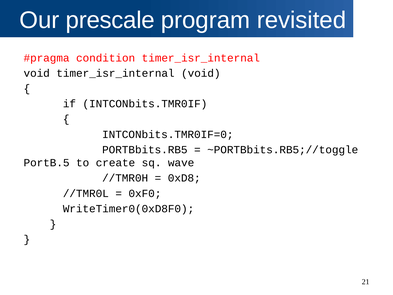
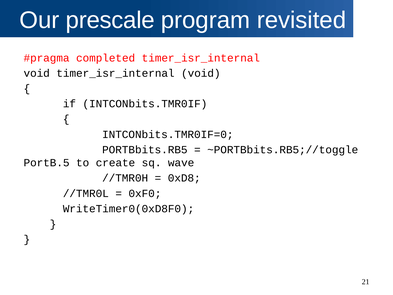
condition: condition -> completed (106, 58)
